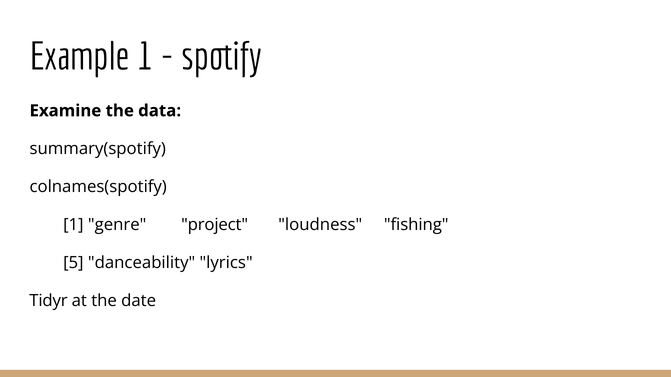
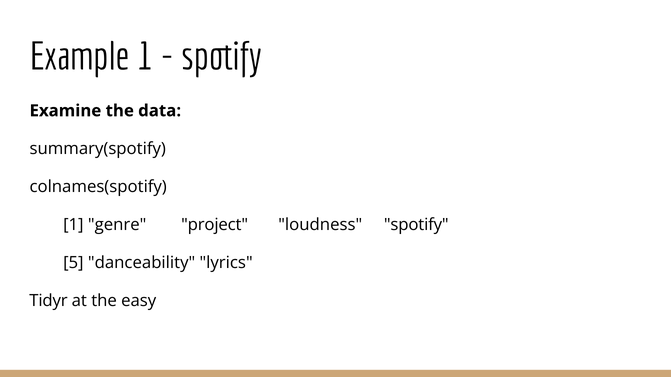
loudness fishing: fishing -> spotify (416, 225)
date: date -> easy (139, 301)
